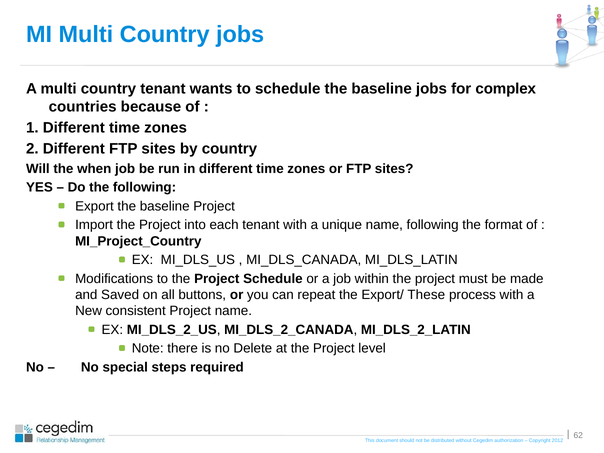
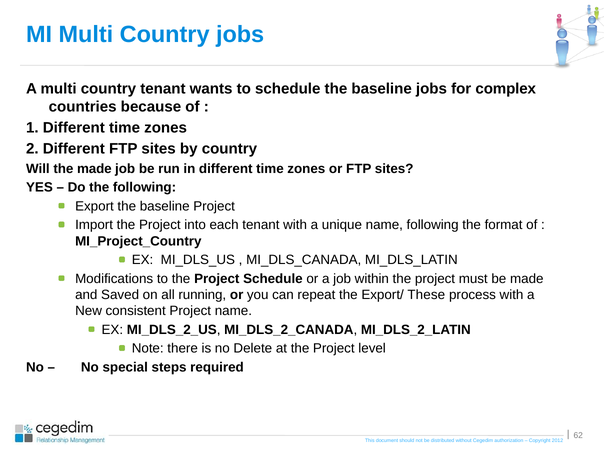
the when: when -> made (94, 169)
buttons: buttons -> running (202, 295)
